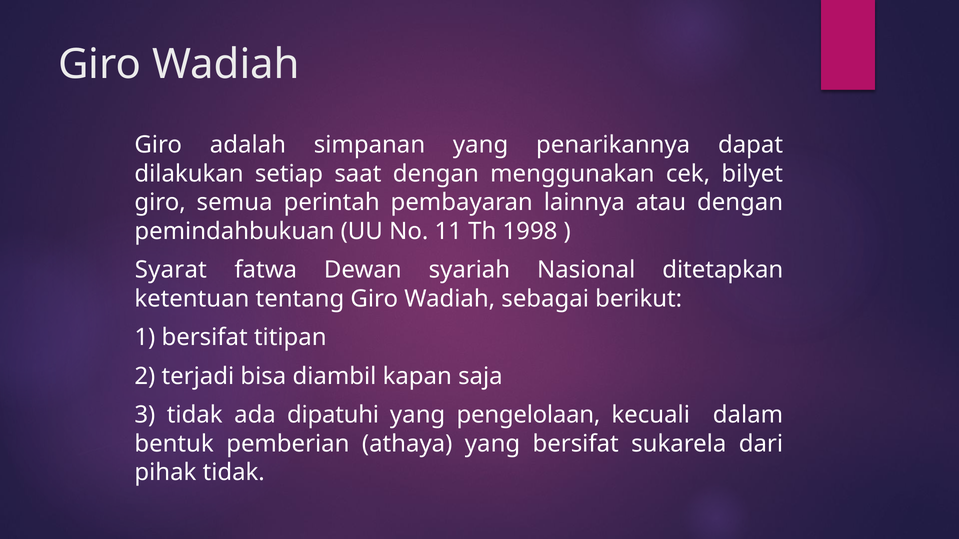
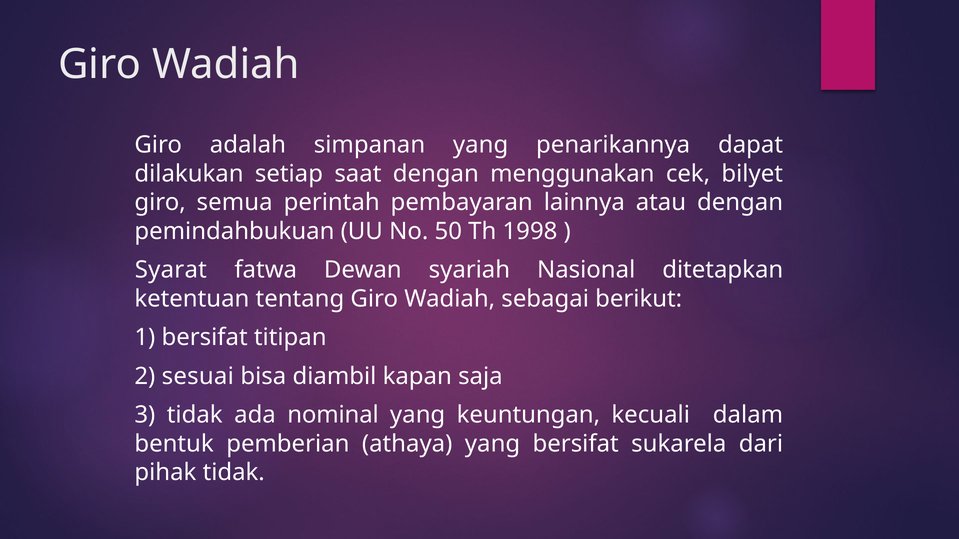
11: 11 -> 50 (448, 232)
terjadi: terjadi -> sesuai (198, 377)
dipatuhi: dipatuhi -> nominal (333, 415)
pengelolaan: pengelolaan -> keuntungan (528, 415)
